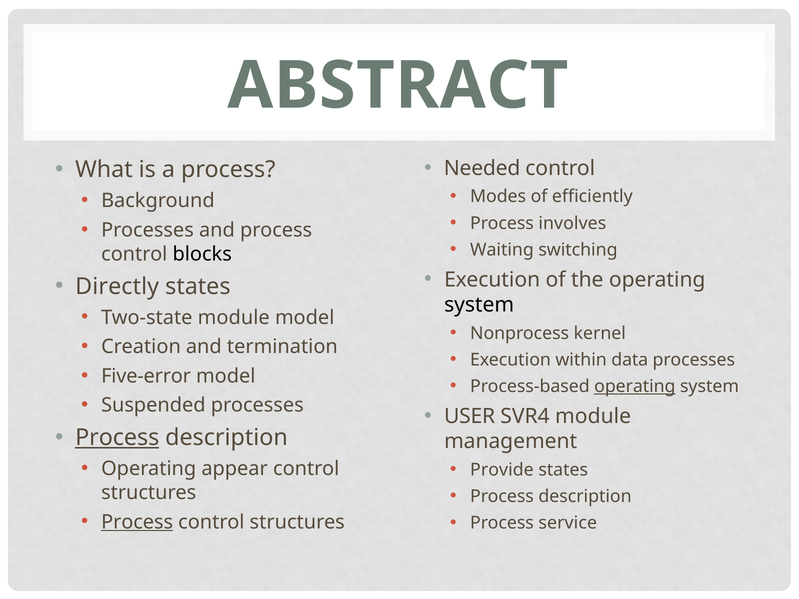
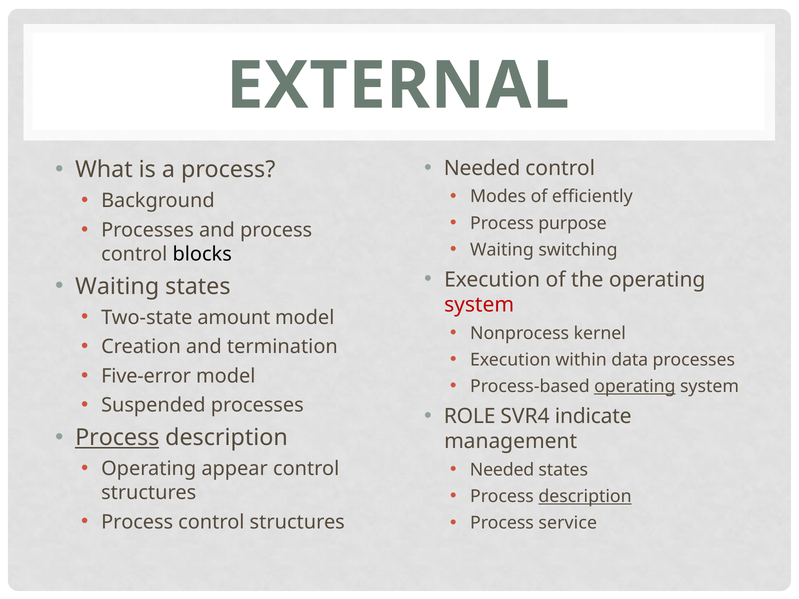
ABSTRACT: ABSTRACT -> EXTERNAL (398, 86)
involves: involves -> purpose (572, 223)
Directly: Directly -> Waiting (117, 287)
system colour: black -> red (479, 305)
Two-state module: module -> amount (234, 318)
USER: USER -> ROLE (470, 416)
SVR4 module: module -> indicate (593, 416)
Provide: Provide -> Needed (502, 470)
description underline: none -> present (585, 497)
Process underline: present -> none (137, 522)
